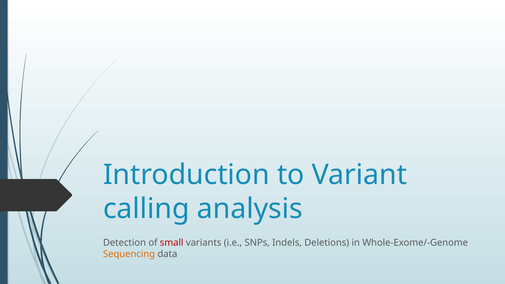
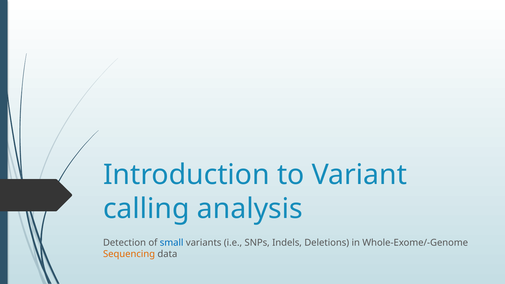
small colour: red -> blue (172, 243)
